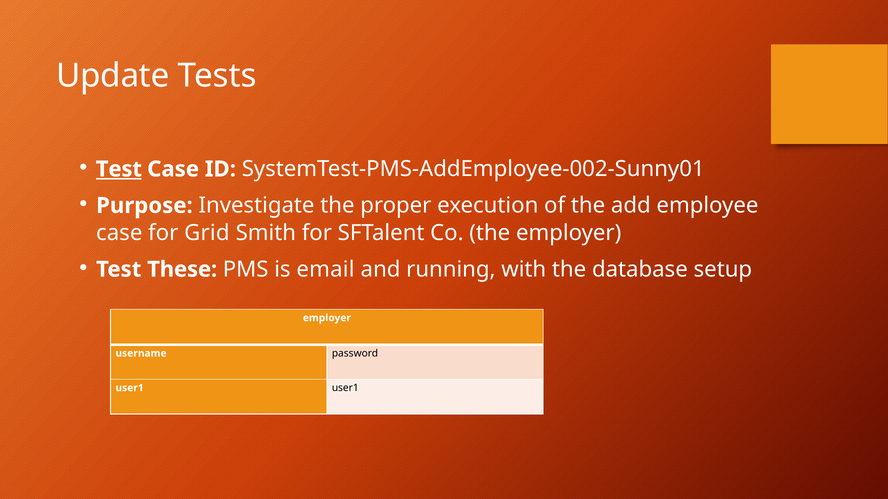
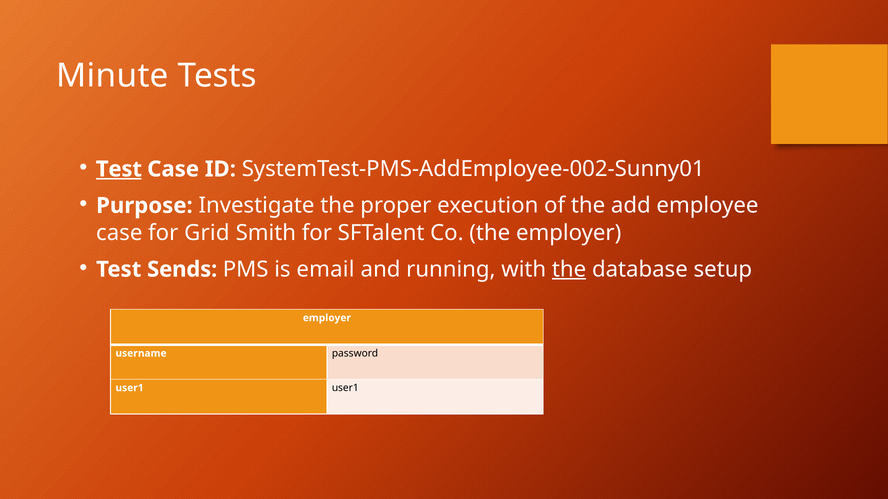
Update: Update -> Minute (112, 76)
These: These -> Sends (182, 270)
the underline: none -> present (569, 270)
